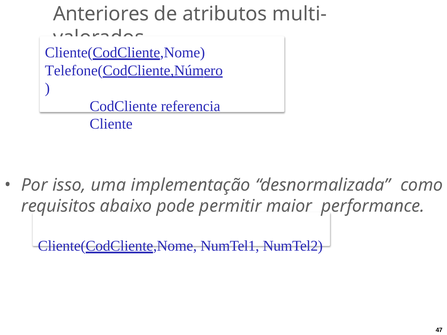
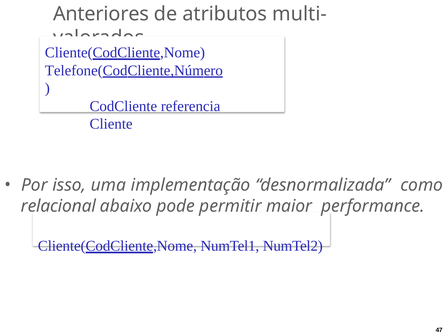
requisitos: requisitos -> relacional (58, 206)
